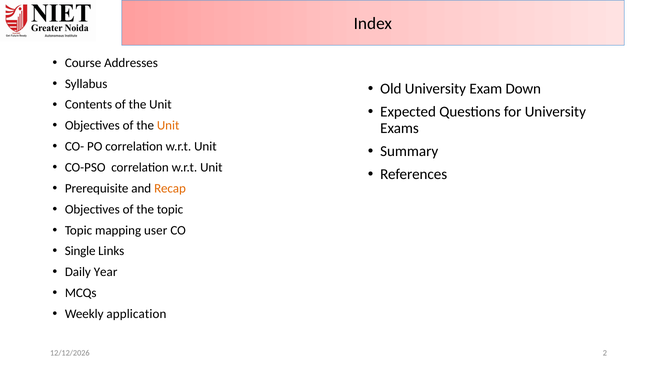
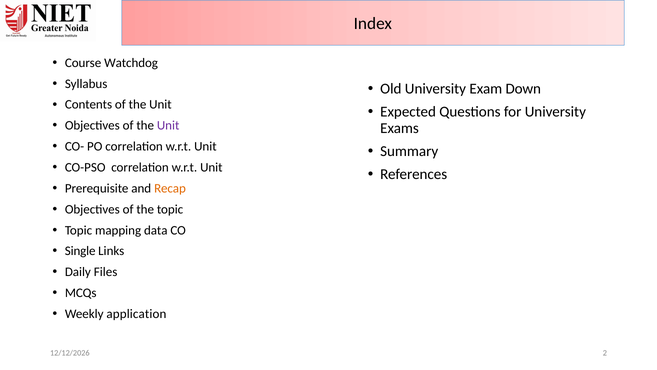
Addresses: Addresses -> Watchdog (131, 63)
Unit colour: orange -> purple (168, 125)
user: user -> data (156, 230)
Year: Year -> Files (106, 272)
